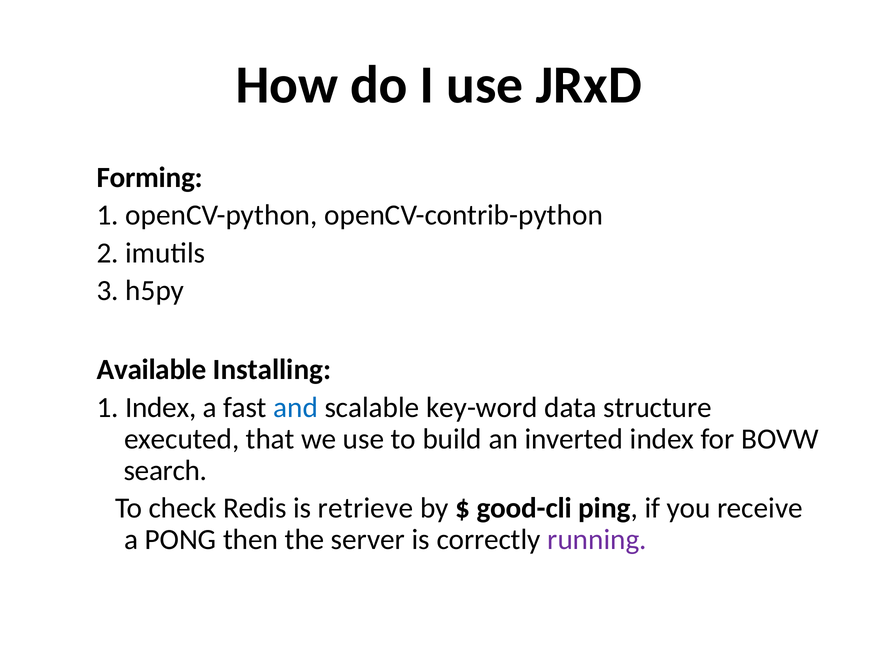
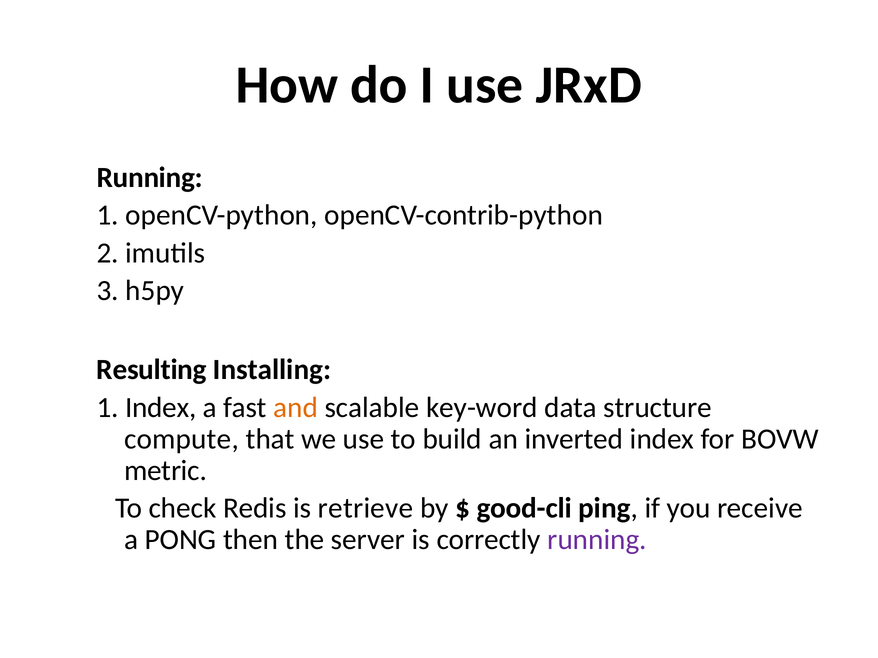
Forming: Forming -> Running (150, 178)
Available: Available -> Resulting (152, 370)
and colour: blue -> orange (296, 408)
executed: executed -> compute (181, 439)
search: search -> metric (165, 471)
